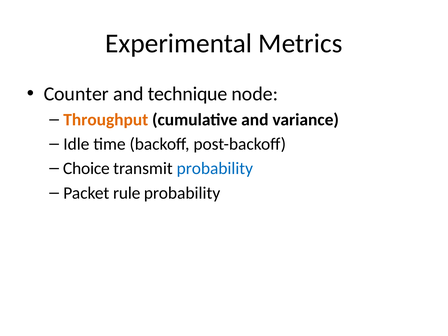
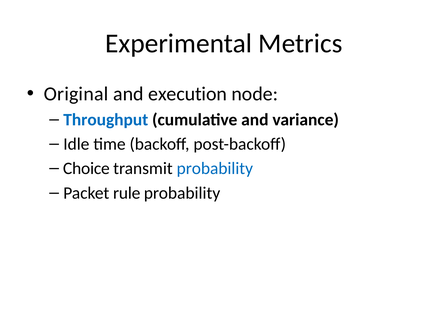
Counter: Counter -> Original (76, 94)
technique: technique -> execution (188, 94)
Throughput colour: orange -> blue (106, 120)
